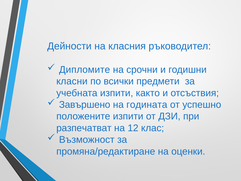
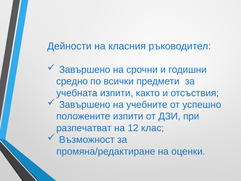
Дипломите: Дипломите -> Завършено (85, 70)
класни: класни -> средно (72, 81)
годината: годината -> учебните (147, 105)
